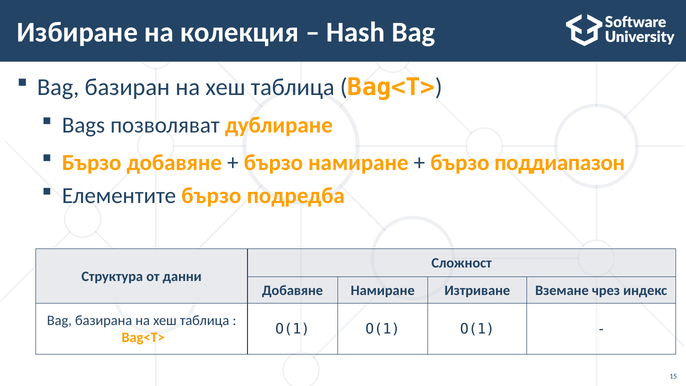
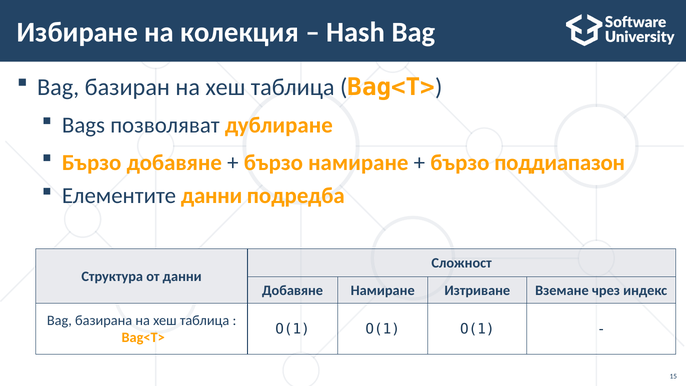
Елементите бързо: бързо -> данни (212, 196)
